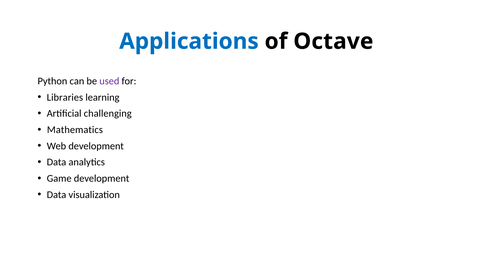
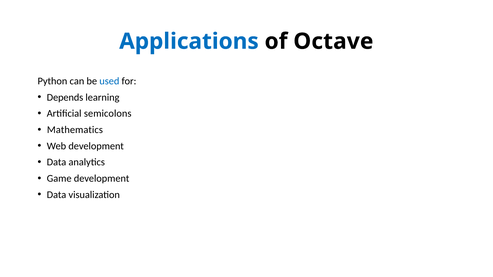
used colour: purple -> blue (109, 81)
Libraries: Libraries -> Depends (65, 97)
challenging: challenging -> semicolons (108, 114)
